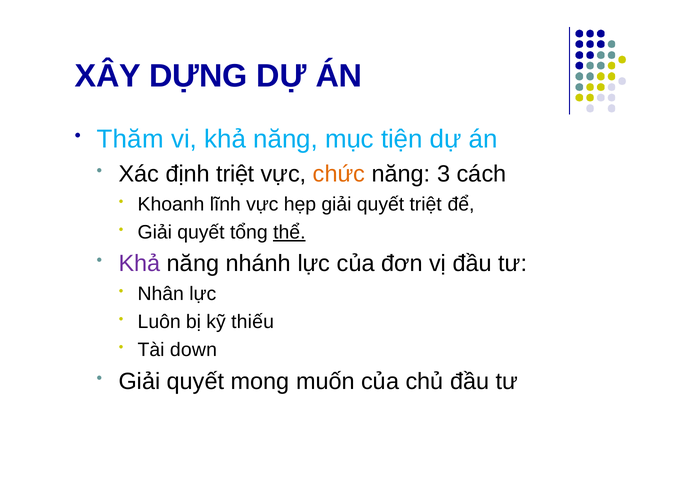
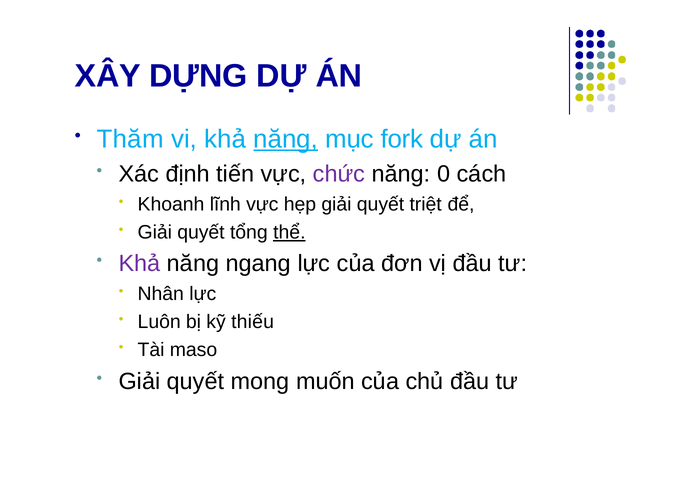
năng underline: none -> present (286, 139)
tiện: tiện -> fork (402, 139)
định triệt: triệt -> tiến (235, 174)
chức colour: orange -> purple (339, 174)
3: 3 -> 0 (444, 174)
nhánh: nhánh -> ngang (258, 264)
down: down -> maso (194, 350)
